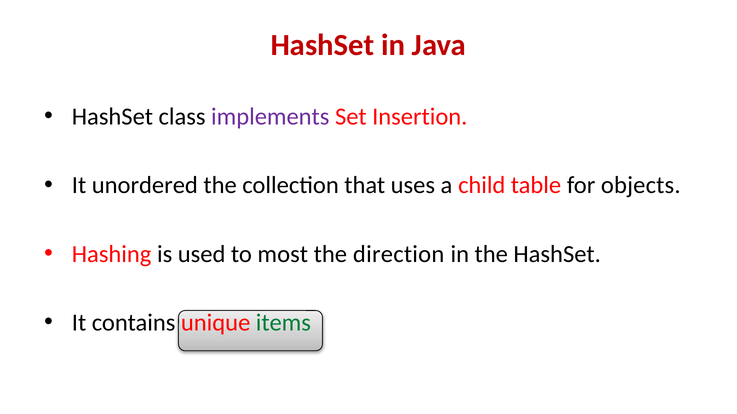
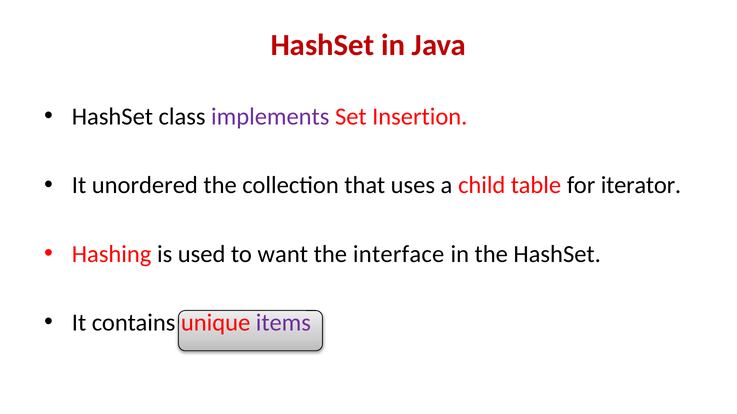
objects: objects -> iterator (641, 186)
most: most -> want (283, 254)
direction: direction -> interface (399, 254)
items colour: green -> purple (283, 323)
